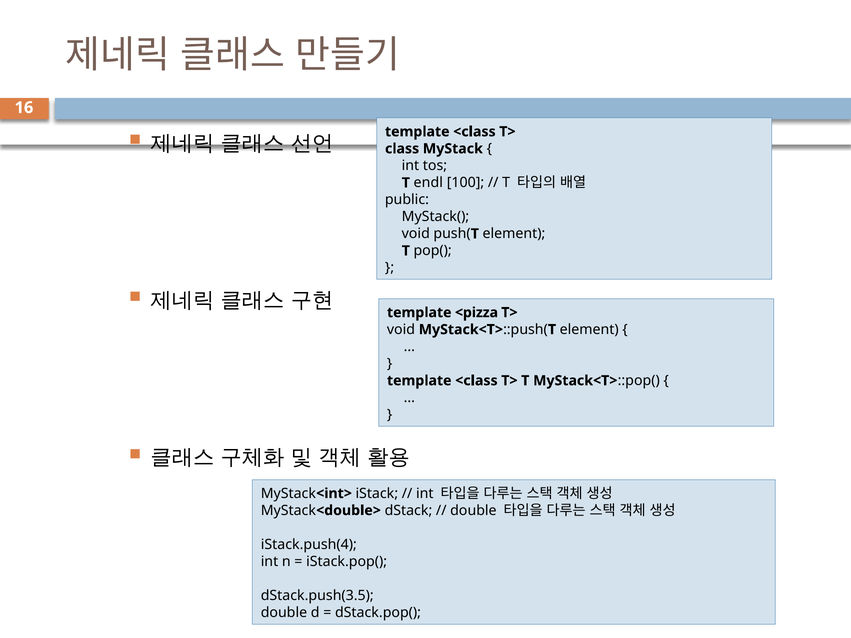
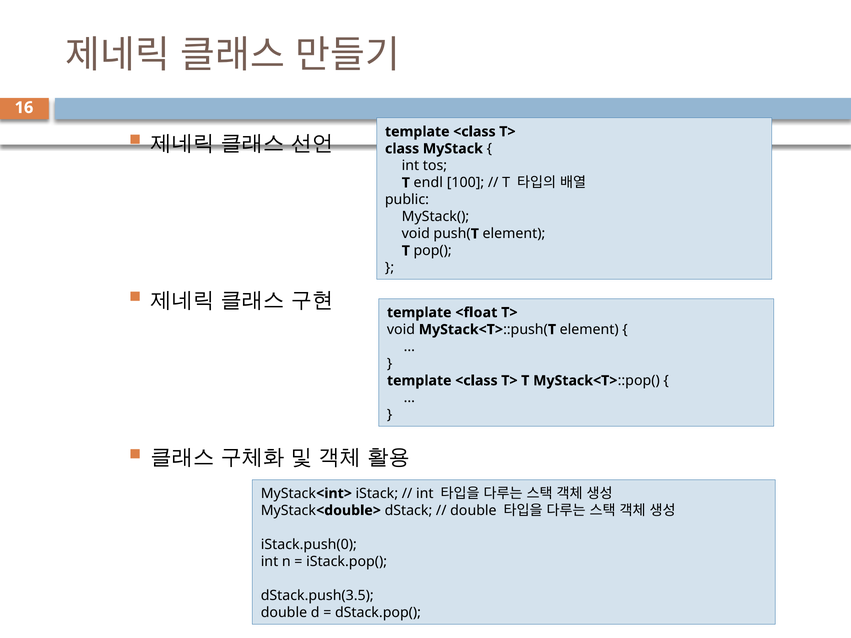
<pizza: <pizza -> <float (476, 313)
iStack.push(4: iStack.push(4 -> iStack.push(0 (309, 545)
